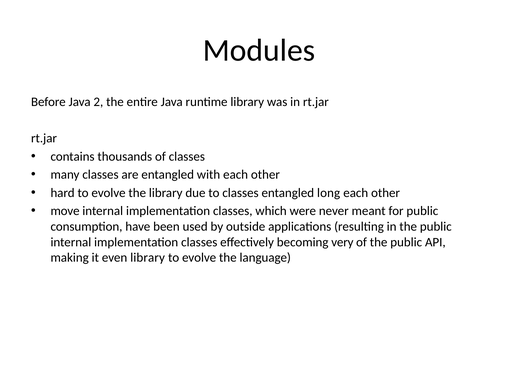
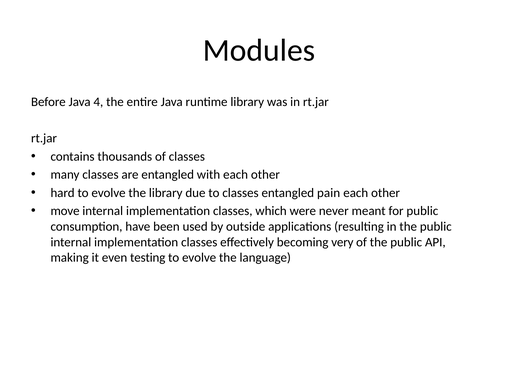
2: 2 -> 4 (98, 102)
long: long -> pain (329, 193)
even library: library -> testing (148, 257)
